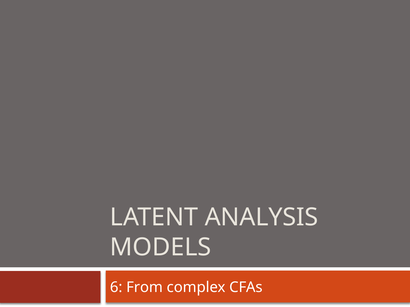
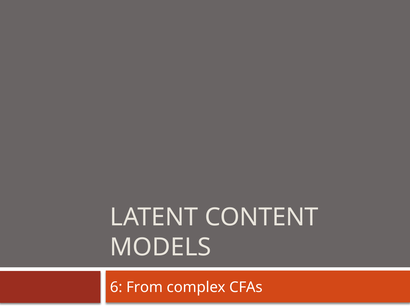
ANALYSIS: ANALYSIS -> CONTENT (262, 218)
